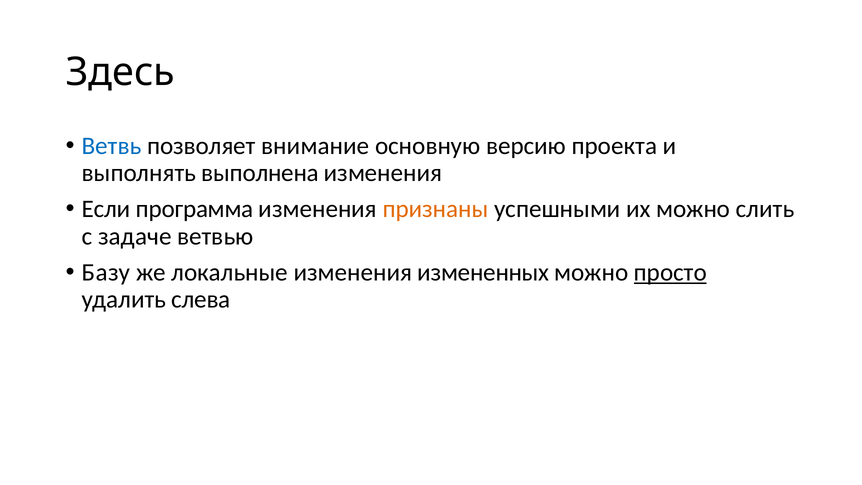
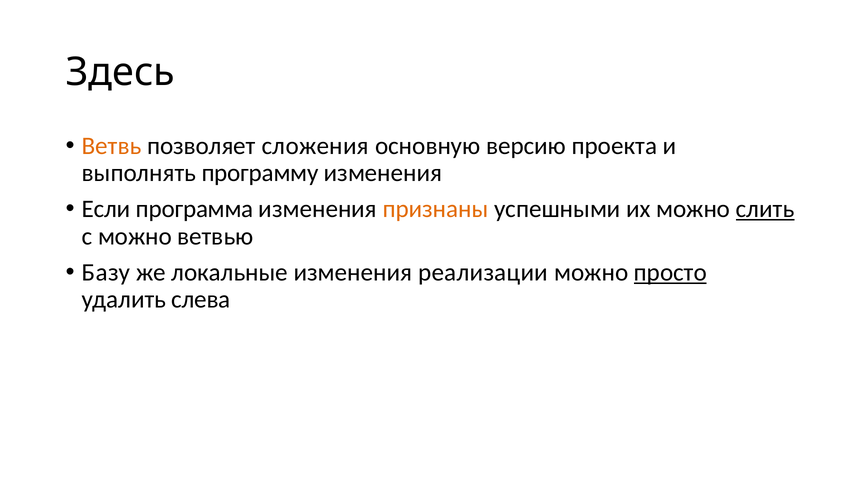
Ветвь colour: blue -> orange (112, 146)
внимание: внимание -> сложения (315, 146)
выполнена: выполнена -> программу (260, 173)
слить underline: none -> present (765, 209)
с задаче: задаче -> можно (135, 236)
измененных: измененных -> реализации (483, 272)
